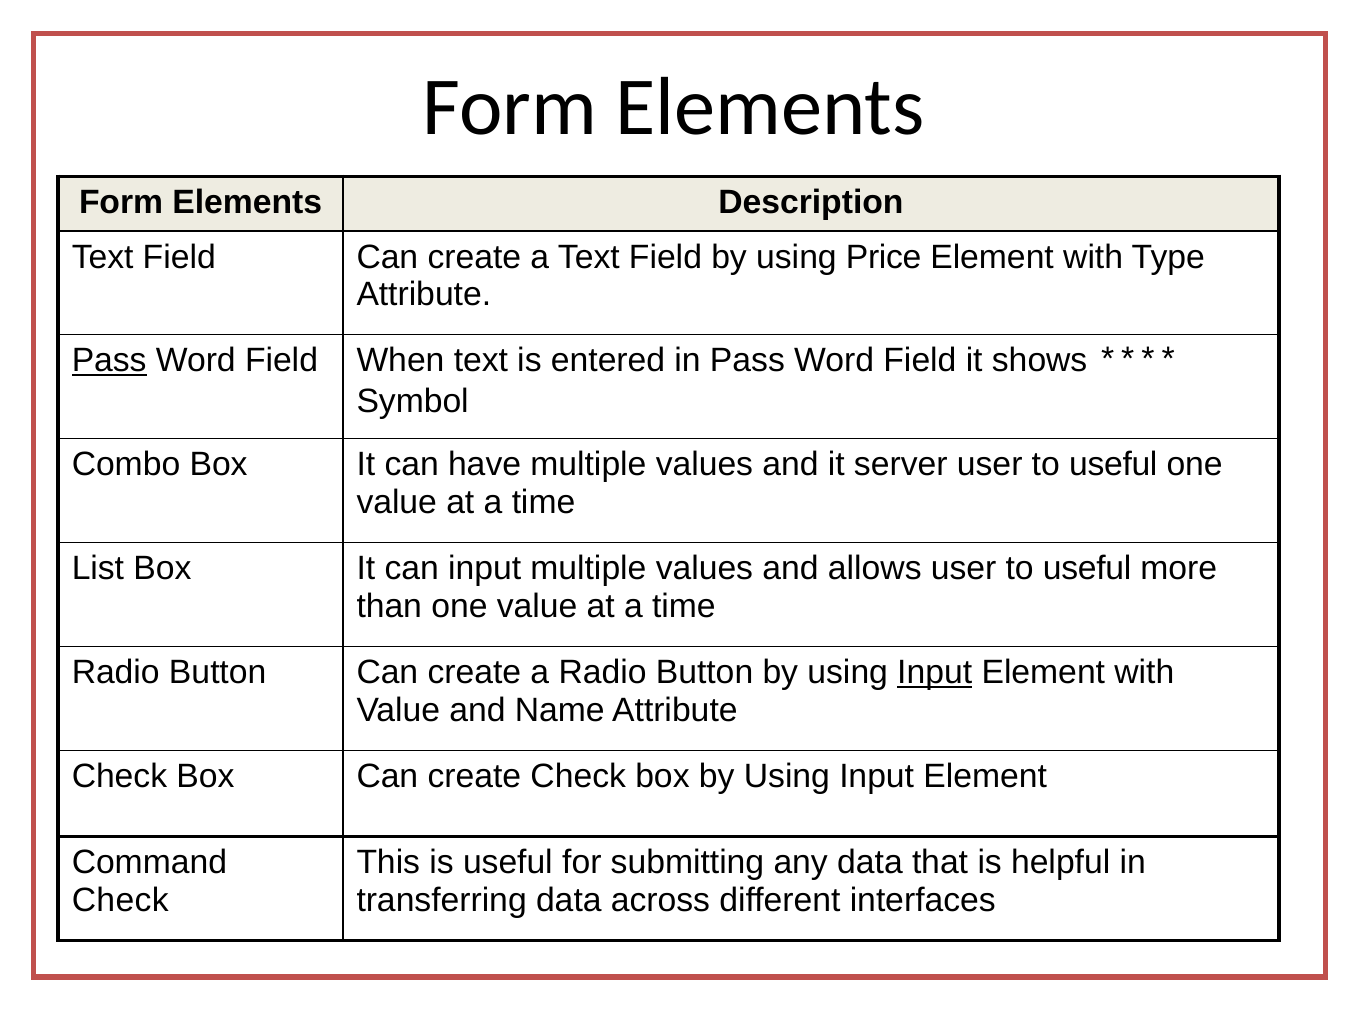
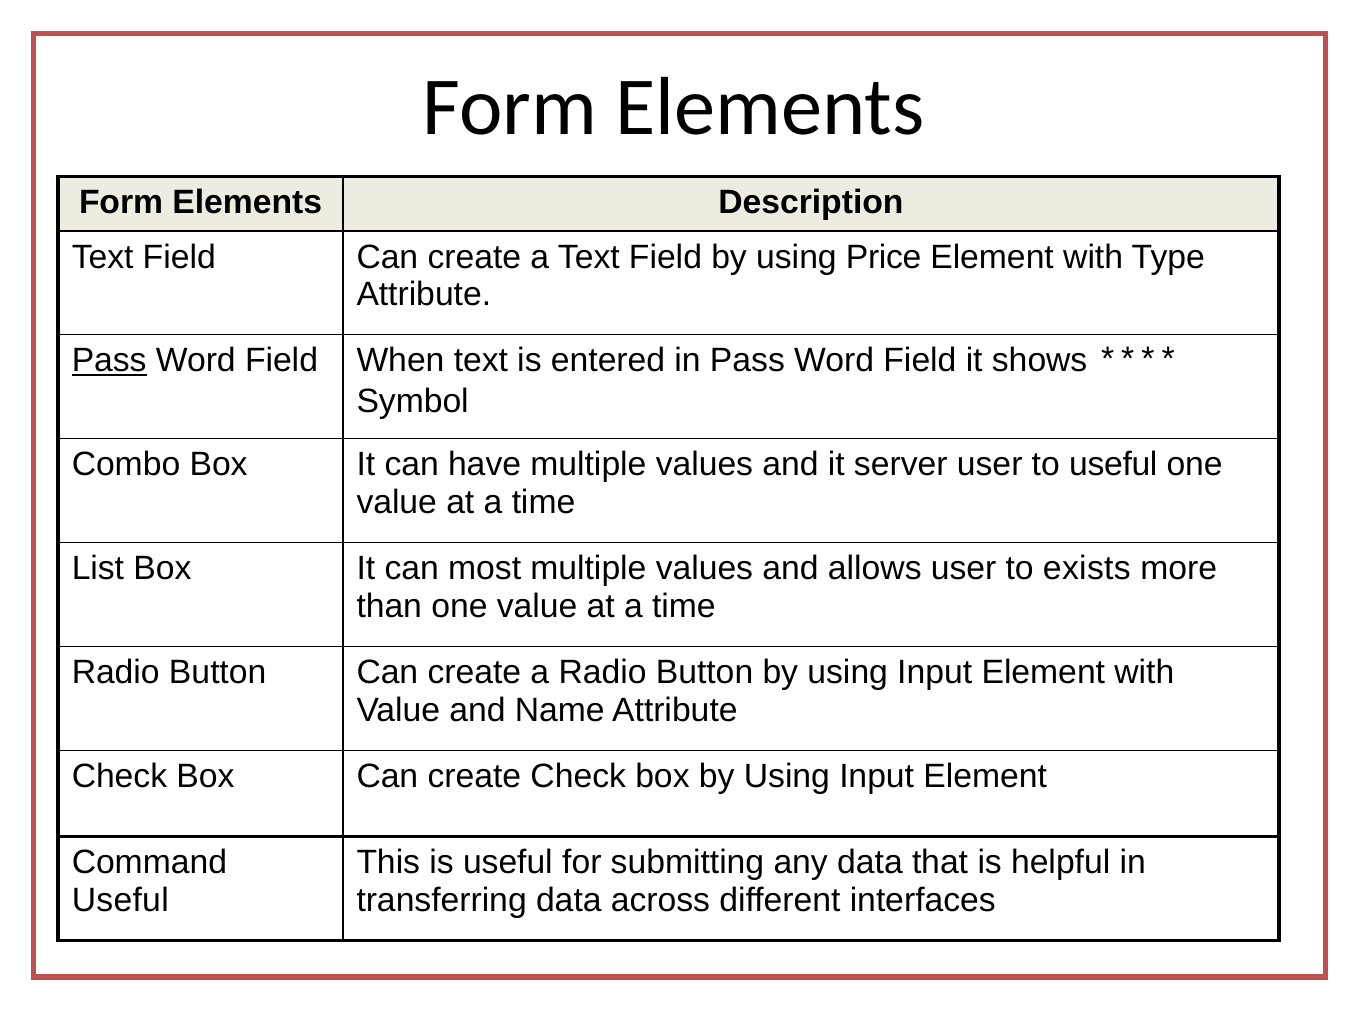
can input: input -> most (485, 569)
allows user to useful: useful -> exists (1087, 569)
Input underline: present -> none (935, 673)
Check: Check -> Useful (120, 901)
